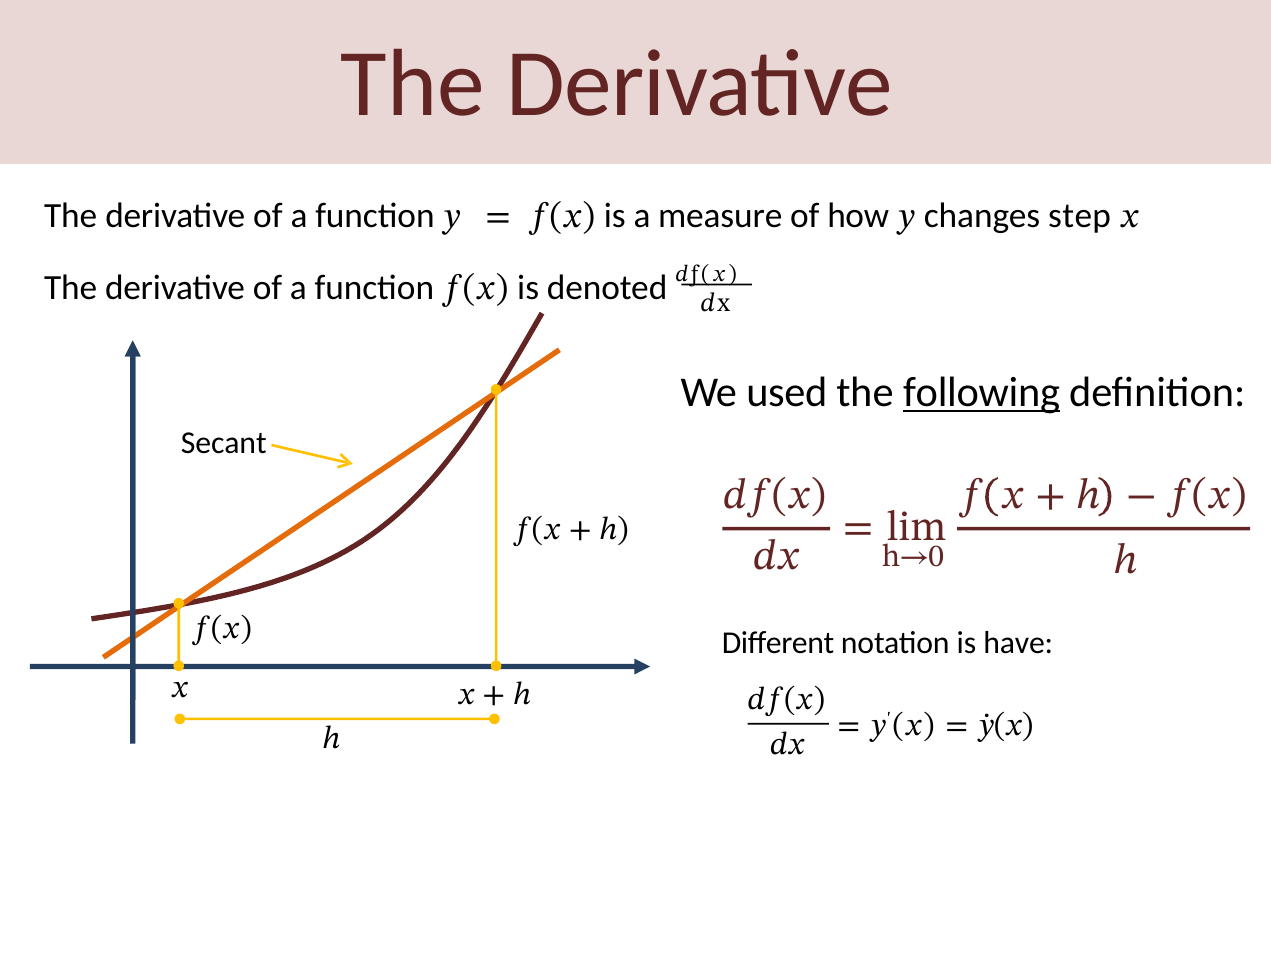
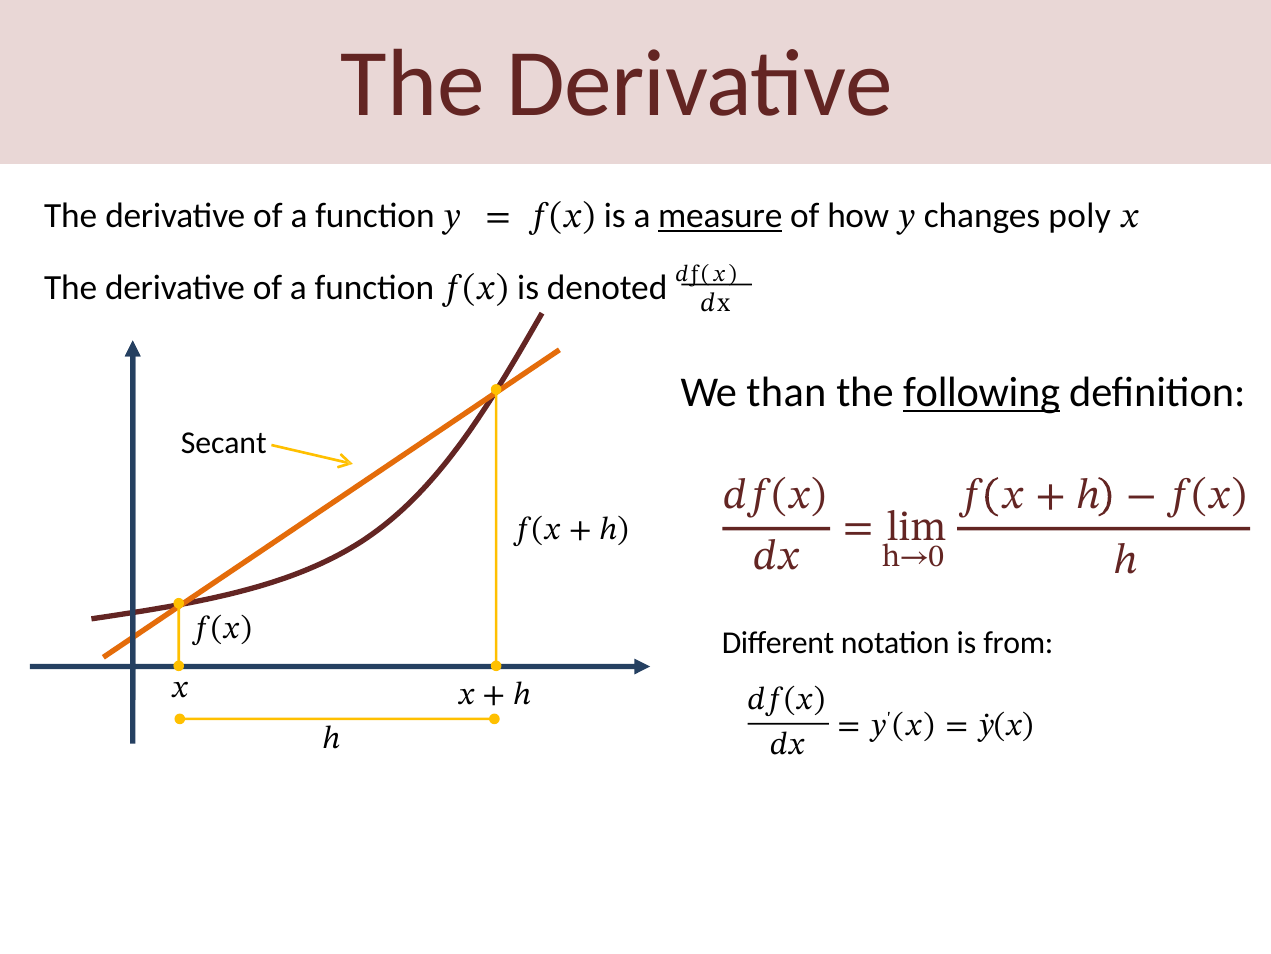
measure underline: none -> present (720, 216)
step: step -> poly (1080, 216)
used: used -> than (786, 393)
have: have -> from (1018, 643)
